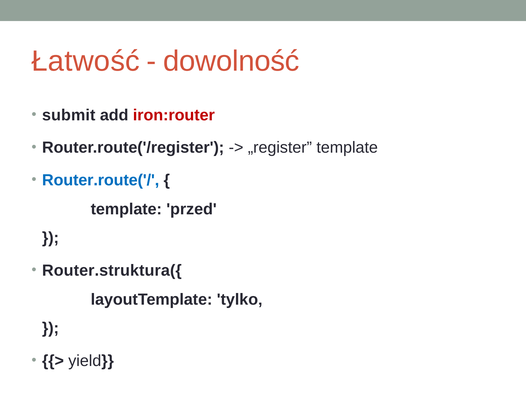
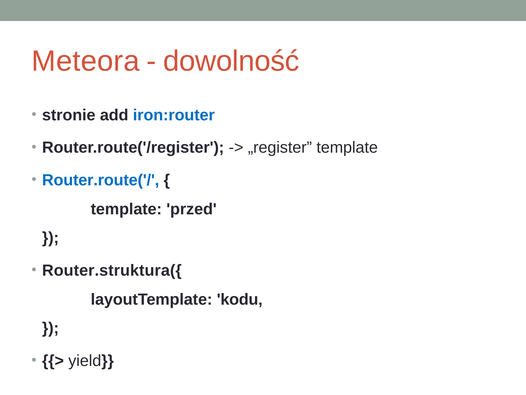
Łatwość: Łatwość -> Meteora (86, 61)
submit: submit -> stronie (69, 115)
iron:router colour: red -> blue (174, 115)
tylko‚: tylko‚ -> kodu‚ (240, 299)
